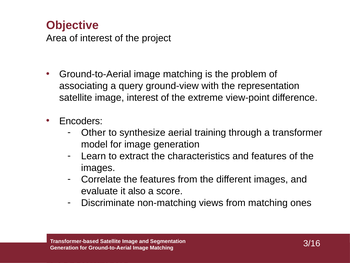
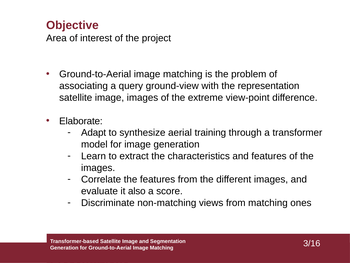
image interest: interest -> images (142, 97)
Encoders: Encoders -> Elaborate (81, 121)
Other: Other -> Adapt (94, 132)
